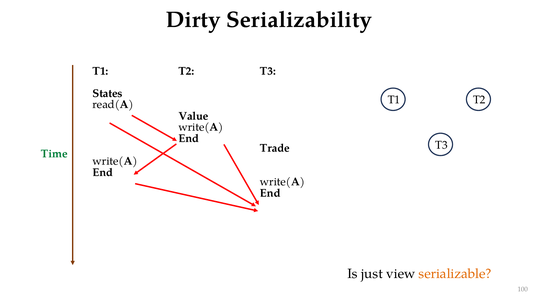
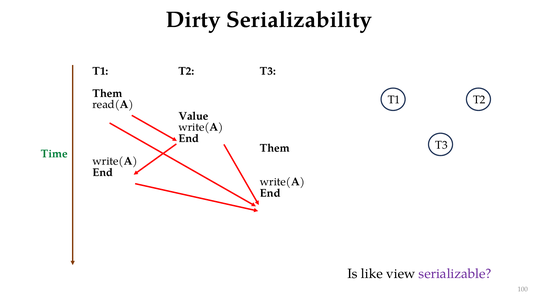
States: States -> Them (108, 93)
Trade: Trade -> Them (275, 148)
just: just -> like (372, 273)
serializable colour: orange -> purple (455, 273)
